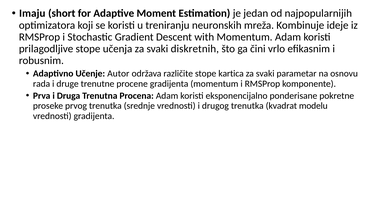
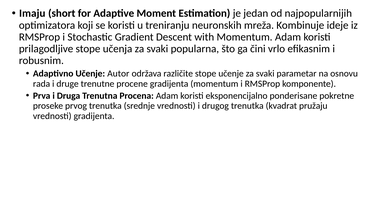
diskretnih: diskretnih -> popularna (195, 49)
stope kartica: kartica -> učenje (231, 74)
modelu: modelu -> pružaju (313, 106)
